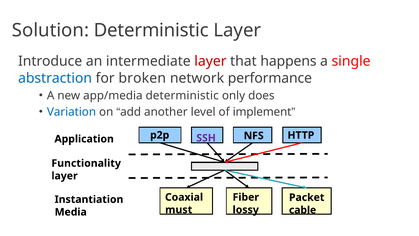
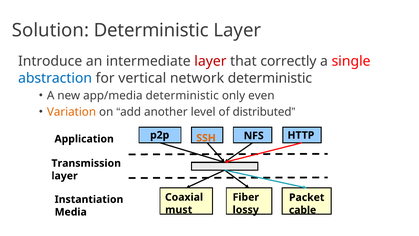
happens: happens -> correctly (288, 61)
broken: broken -> vertical (142, 78)
network performance: performance -> deterministic (270, 78)
does: does -> even (261, 96)
Variation colour: blue -> orange (71, 112)
implement: implement -> distributed (262, 112)
SSH colour: purple -> orange (206, 138)
Functionality: Functionality -> Transmission (86, 163)
